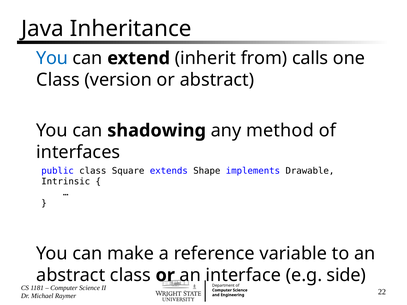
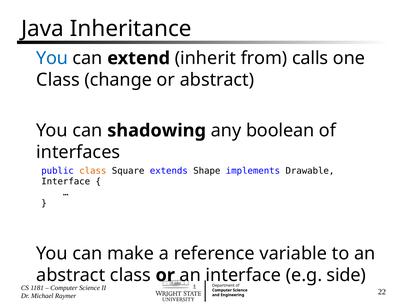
version: version -> change (118, 80)
method: method -> boolean (280, 131)
class colour: black -> orange (93, 171)
Intrinsic: Intrinsic -> Interface (66, 182)
